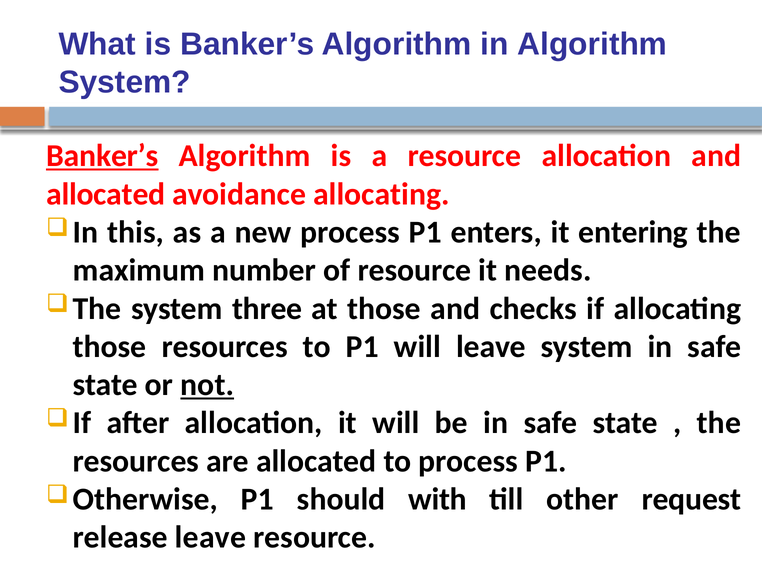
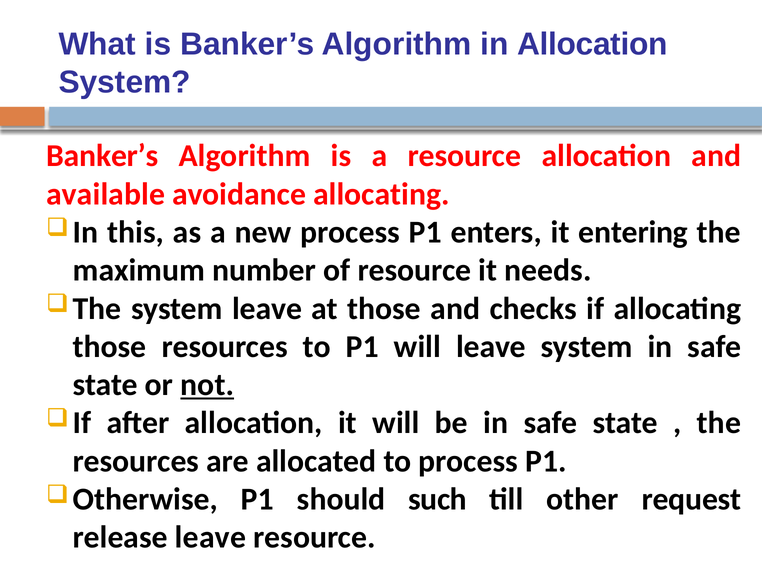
in Algorithm: Algorithm -> Allocation (592, 44)
Banker’s underline: present -> none (102, 156)
allocated: allocated -> available (106, 194)
system three: three -> leave (267, 308)
with: with -> such (437, 499)
